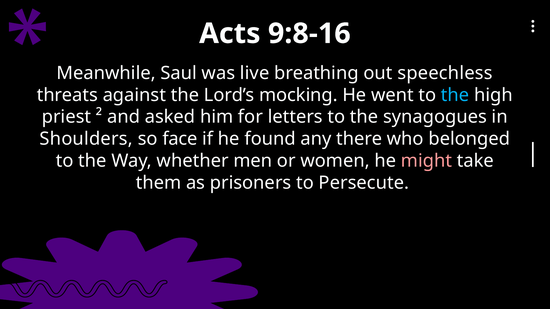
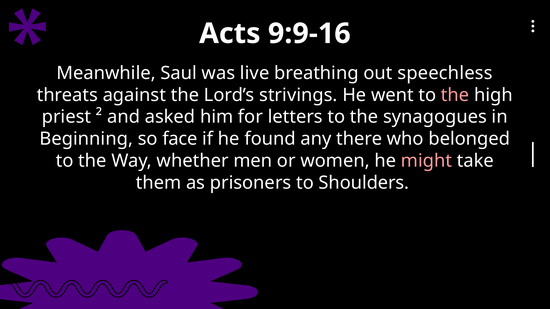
9:8-16: 9:8-16 -> 9:9-16 (309, 34)
mocking: mocking -> strivings (298, 95)
the colour: light blue -> pink (455, 95)
Shoulders: Shoulders -> Beginning (86, 139)
Persecute: Persecute -> Shoulders (364, 183)
